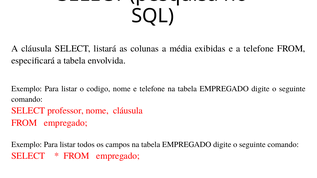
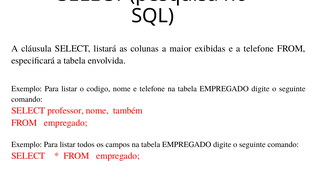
média: média -> maior (181, 49)
nome cláusula: cláusula -> também (128, 111)
